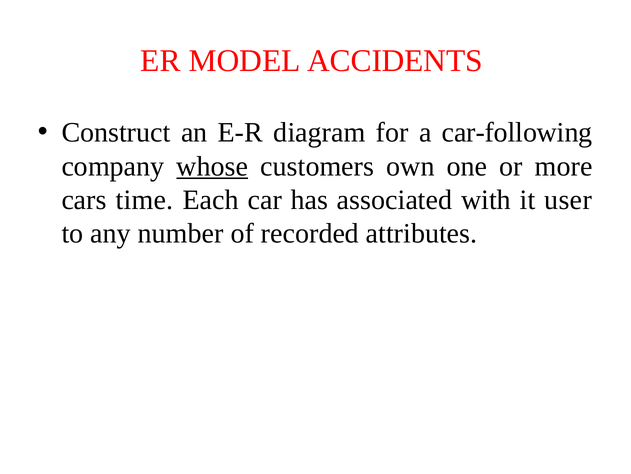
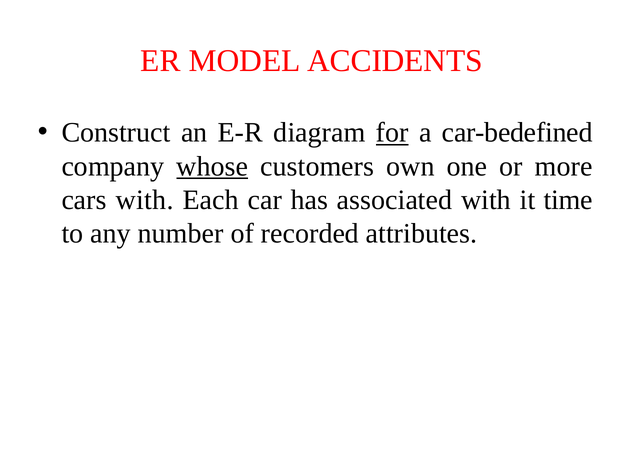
for underline: none -> present (392, 132)
car-following: car-following -> car-bedefined (517, 132)
cars time: time -> with (145, 200)
user: user -> time (568, 200)
